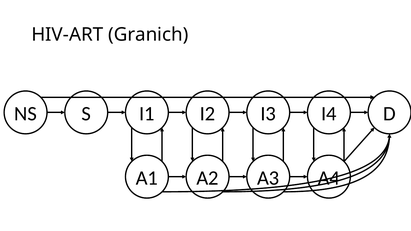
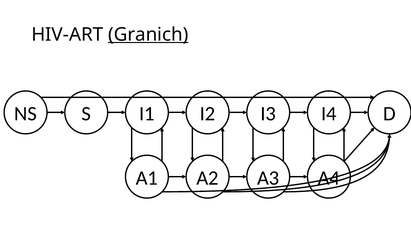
Granich underline: none -> present (148, 35)
